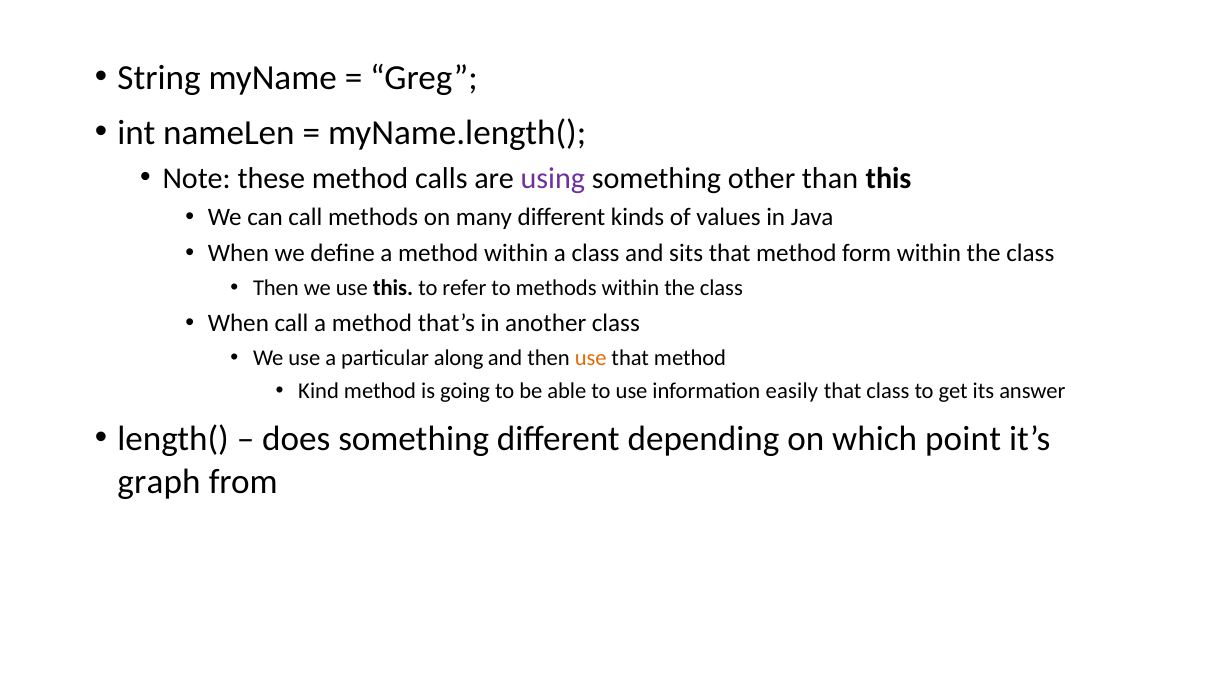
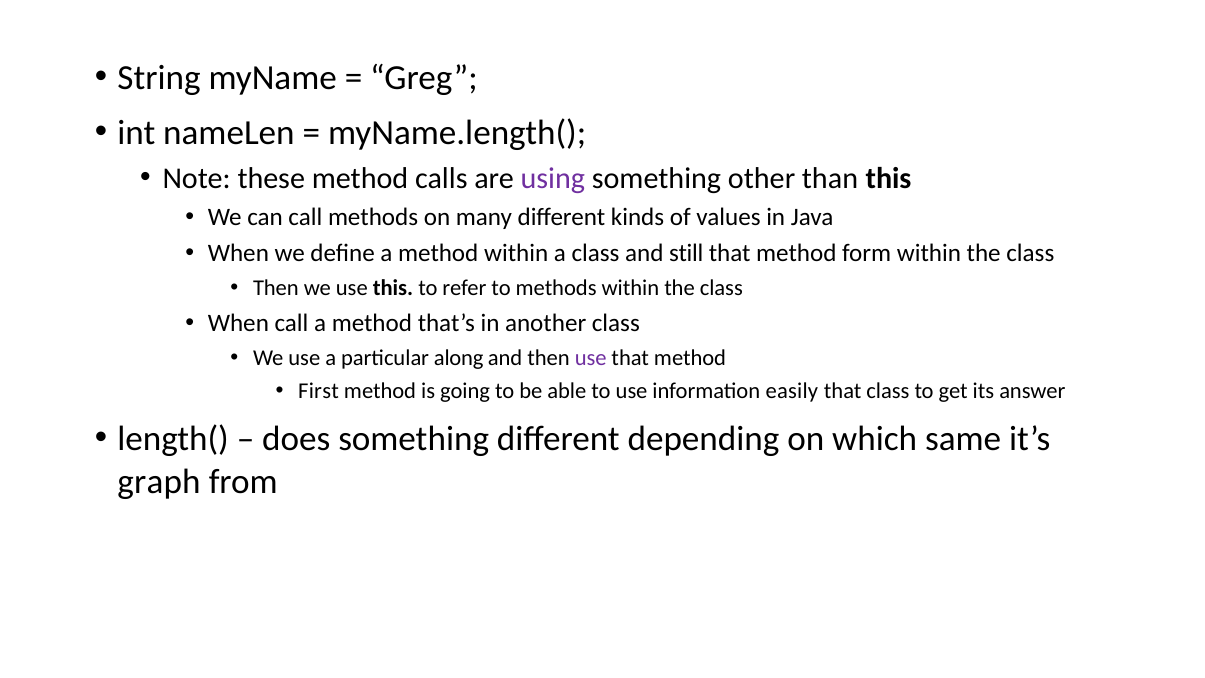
sits: sits -> still (686, 254)
use colour: orange -> purple (591, 358)
Kind: Kind -> First (319, 391)
point: point -> same (963, 439)
